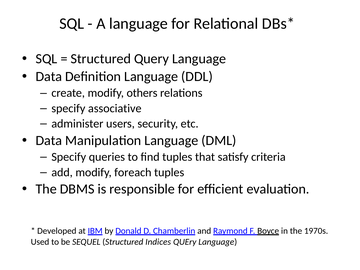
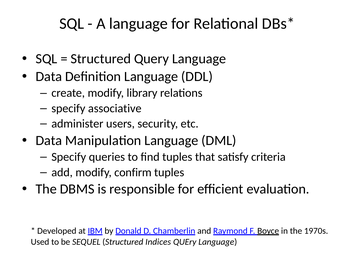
others: others -> library (142, 93)
foreach: foreach -> confirm (133, 172)
